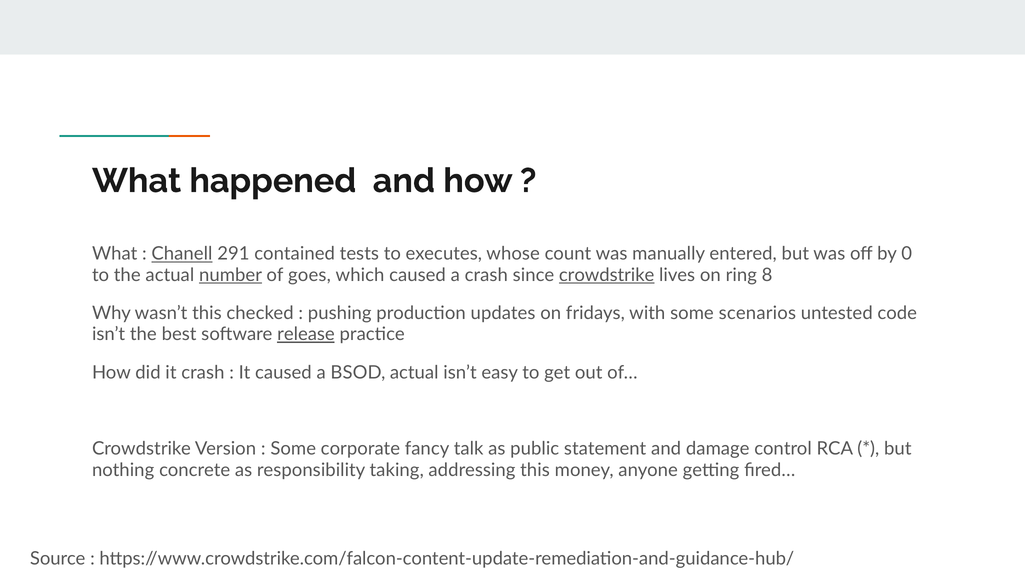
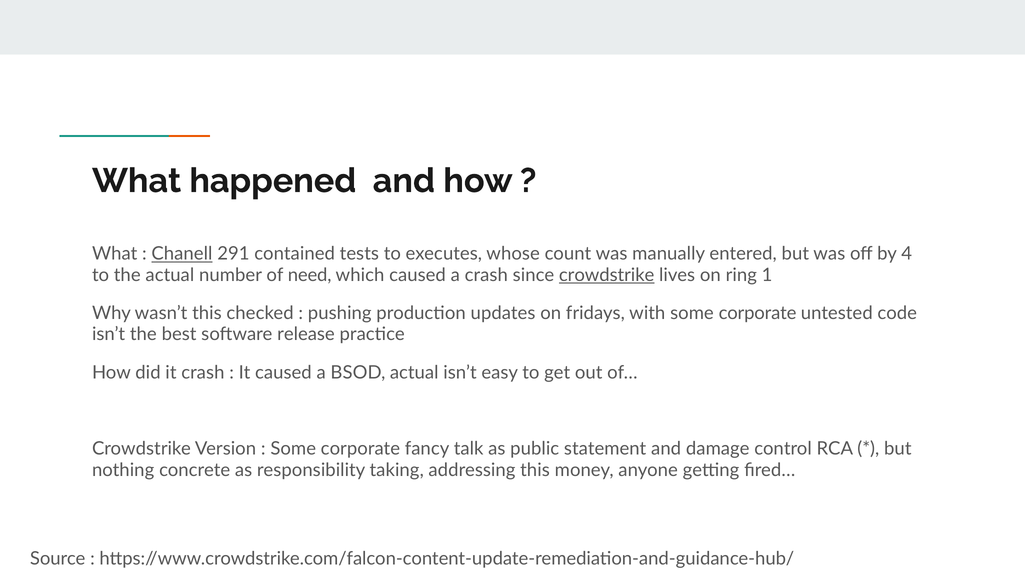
0: 0 -> 4 (907, 254)
number underline: present -> none (231, 275)
goes: goes -> need (310, 275)
8: 8 -> 1 (767, 275)
with some scenarios: scenarios -> corporate (758, 313)
release underline: present -> none (306, 335)
